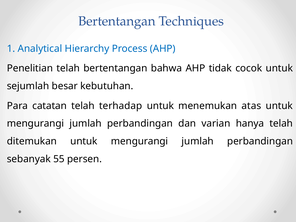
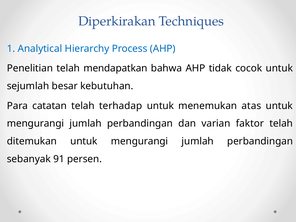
Bertentangan: Bertentangan -> Diperkirakan (117, 21)
telah bertentangan: bertentangan -> mendapatkan (115, 68)
hanya: hanya -> faktor (250, 124)
55: 55 -> 91 (59, 159)
